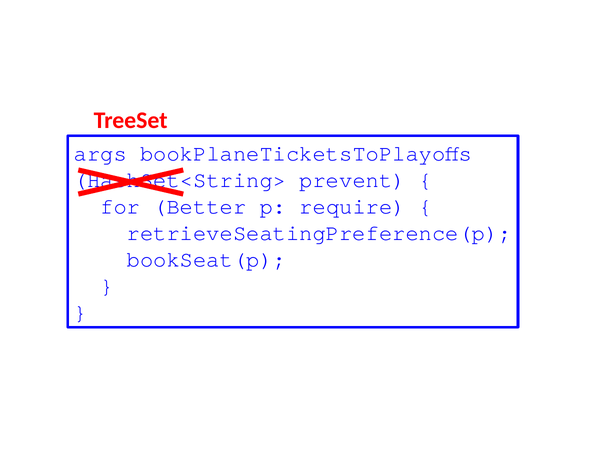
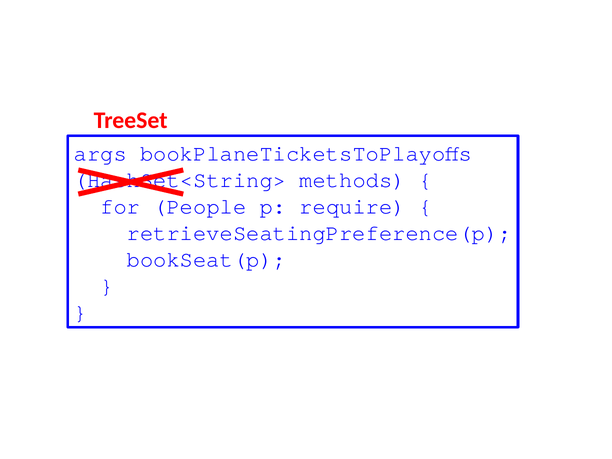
prevent: prevent -> methods (353, 180)
Better: Better -> People (200, 206)
